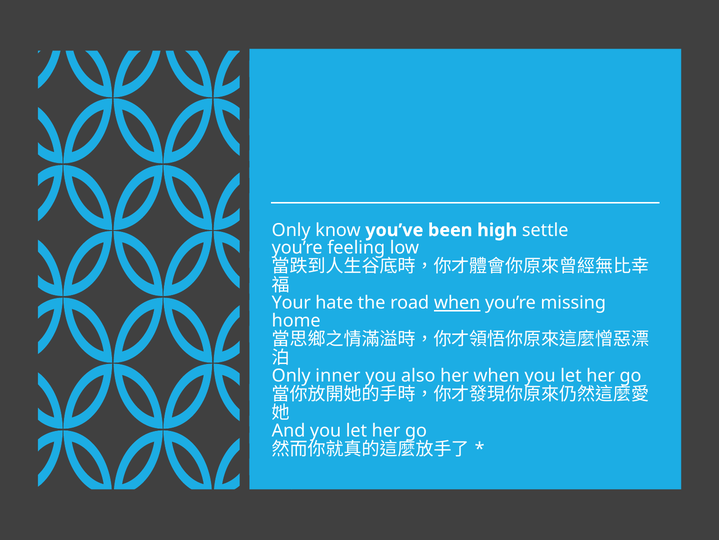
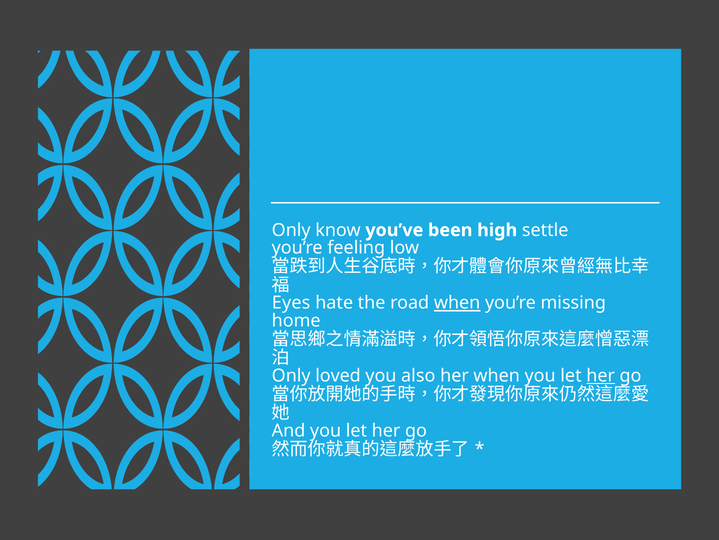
Your: Your -> Eyes (291, 303)
inner: inner -> loved (338, 375)
her underline: none -> present (601, 375)
